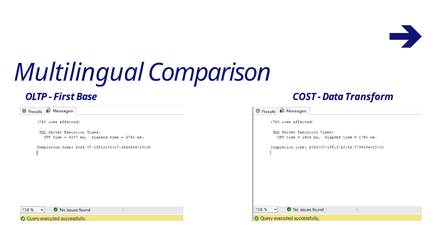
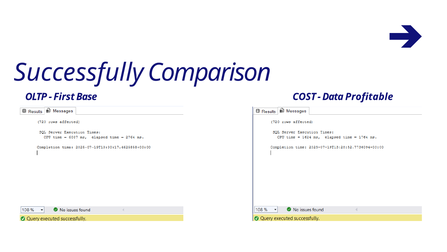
Multilingual: Multilingual -> Successfully (79, 72)
Transform: Transform -> Profitable (369, 97)
